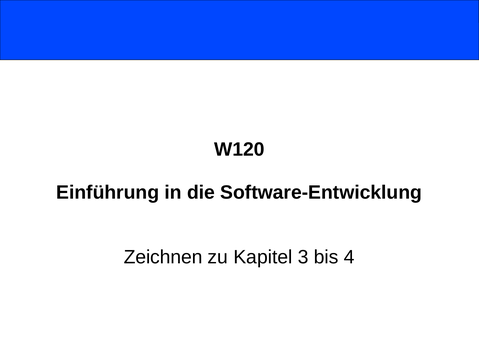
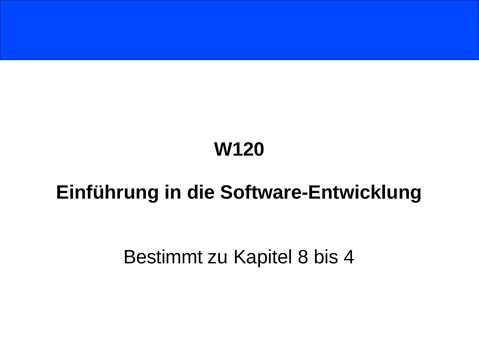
Zeichnen: Zeichnen -> Bestimmt (163, 257)
3: 3 -> 8 (303, 257)
